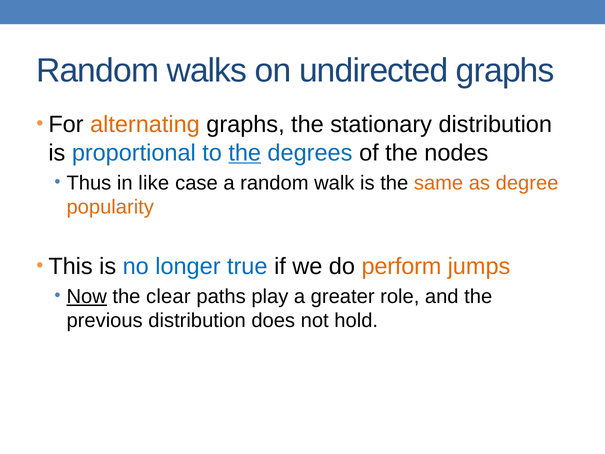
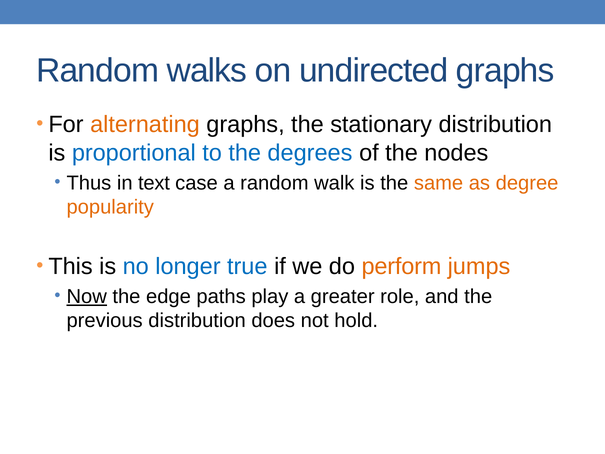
the underline: present -> none (245, 153)
like: like -> text (154, 183)
clear: clear -> edge (168, 296)
